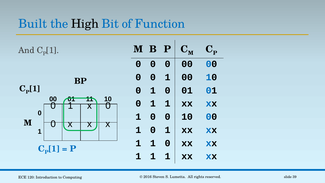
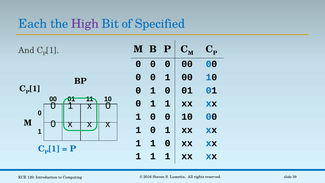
Built: Built -> Each (33, 24)
High colour: black -> purple (85, 24)
Function: Function -> Specified (160, 24)
